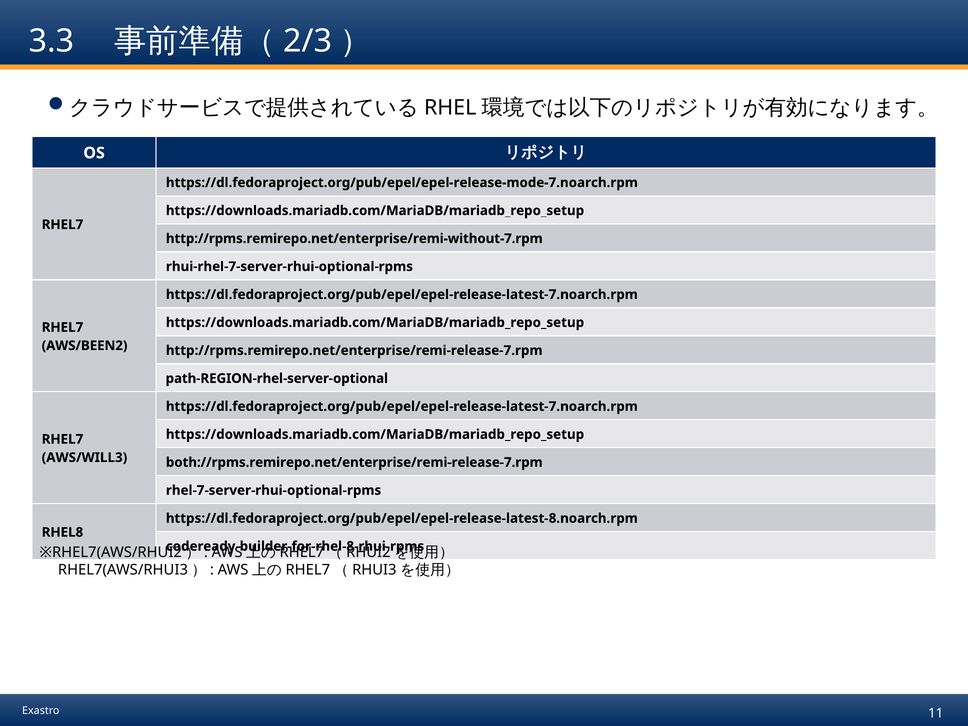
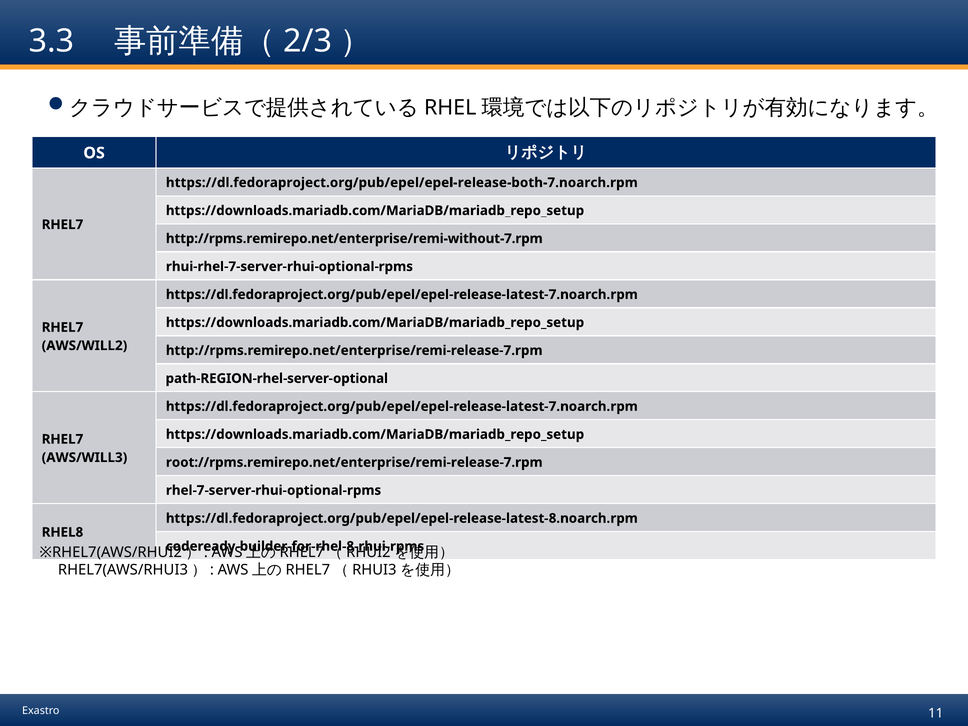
https://dl.fedoraproject.org/pub/epel/epel-release-mode-7.noarch.rpm: https://dl.fedoraproject.org/pub/epel/epel-release-mode-7.noarch.rpm -> https://dl.fedoraproject.org/pub/epel/epel-release-both-7.noarch.rpm (402, 183)
AWS/BEEN2: AWS/BEEN2 -> AWS/WILL2 (84, 346)
both://rpms.remirepo.net/enterprise/remi-release-7.rpm: both://rpms.remirepo.net/enterprise/remi-release-7.rpm -> root://rpms.remirepo.net/enterprise/remi-release-7.rpm (354, 462)
